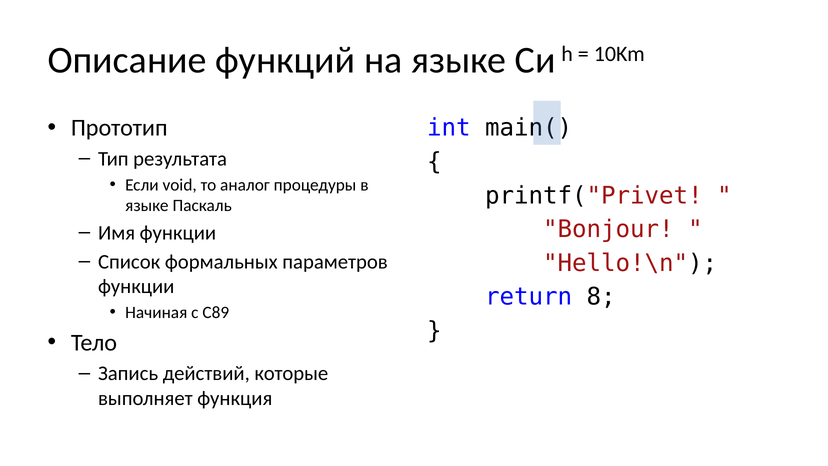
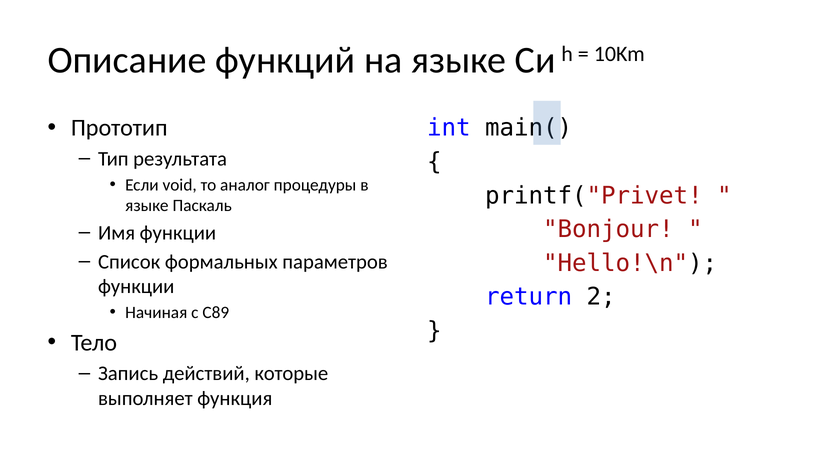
8: 8 -> 2 (601, 297)
